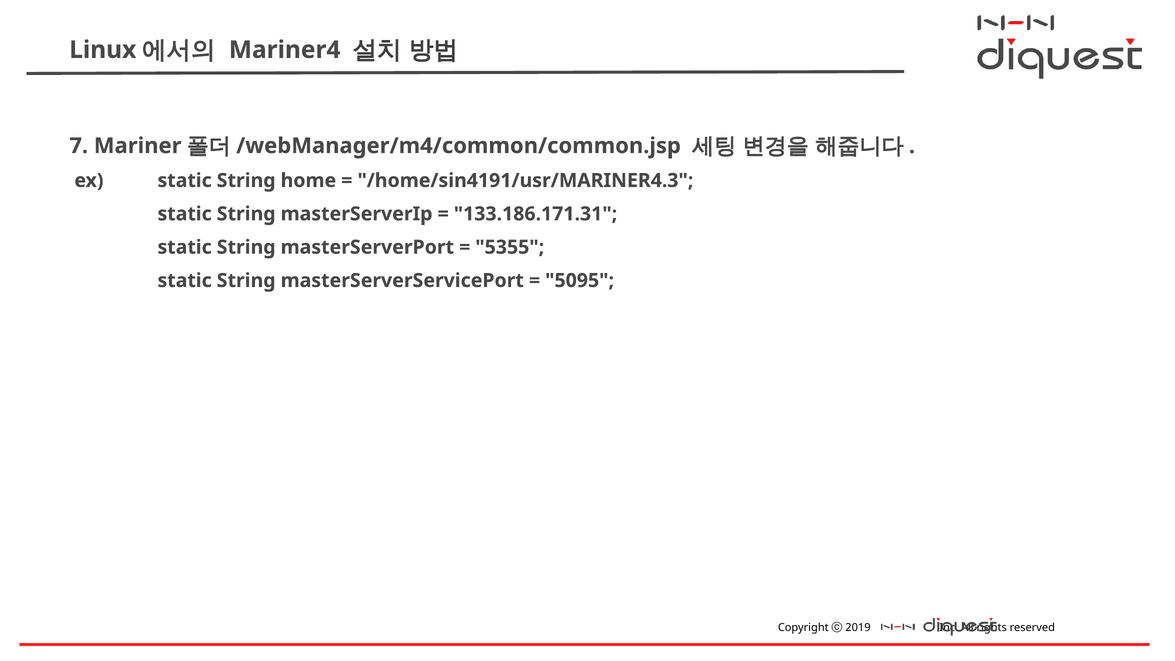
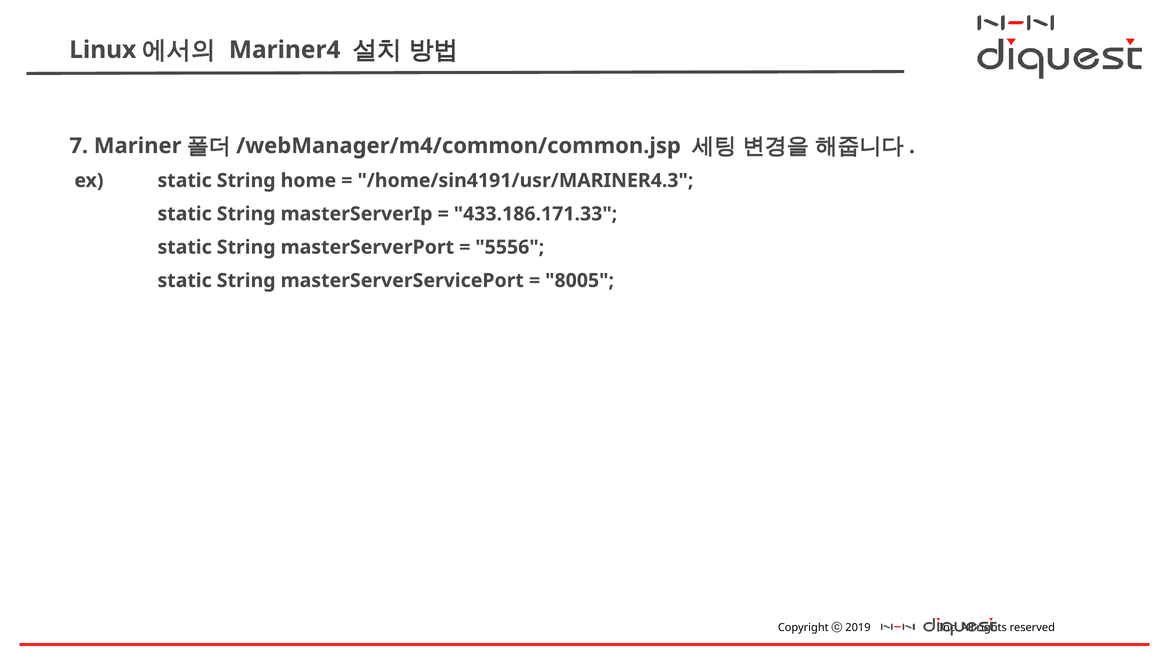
133.186.171.31: 133.186.171.31 -> 433.186.171.33 (535, 214)
5355: 5355 -> 5556 (510, 247)
5095: 5095 -> 8005 (580, 281)
